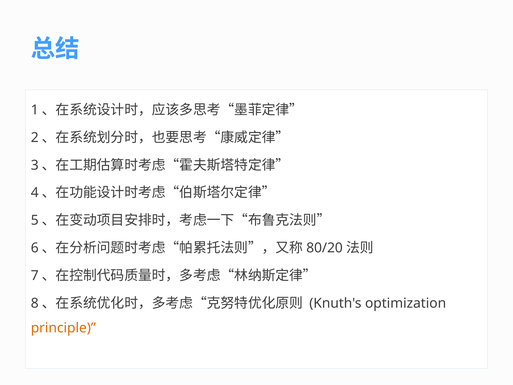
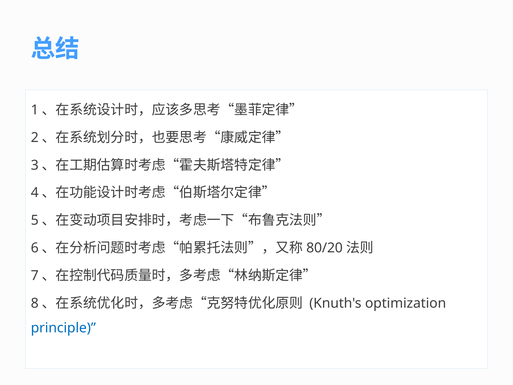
principle colour: orange -> blue (63, 328)
